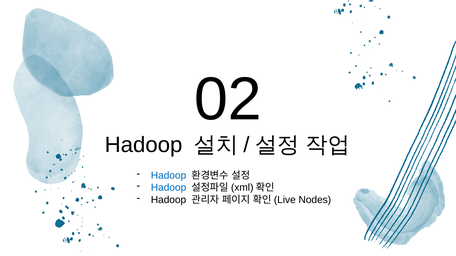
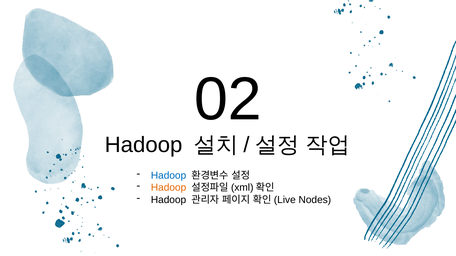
Hadoop colour: blue -> orange (169, 188)
